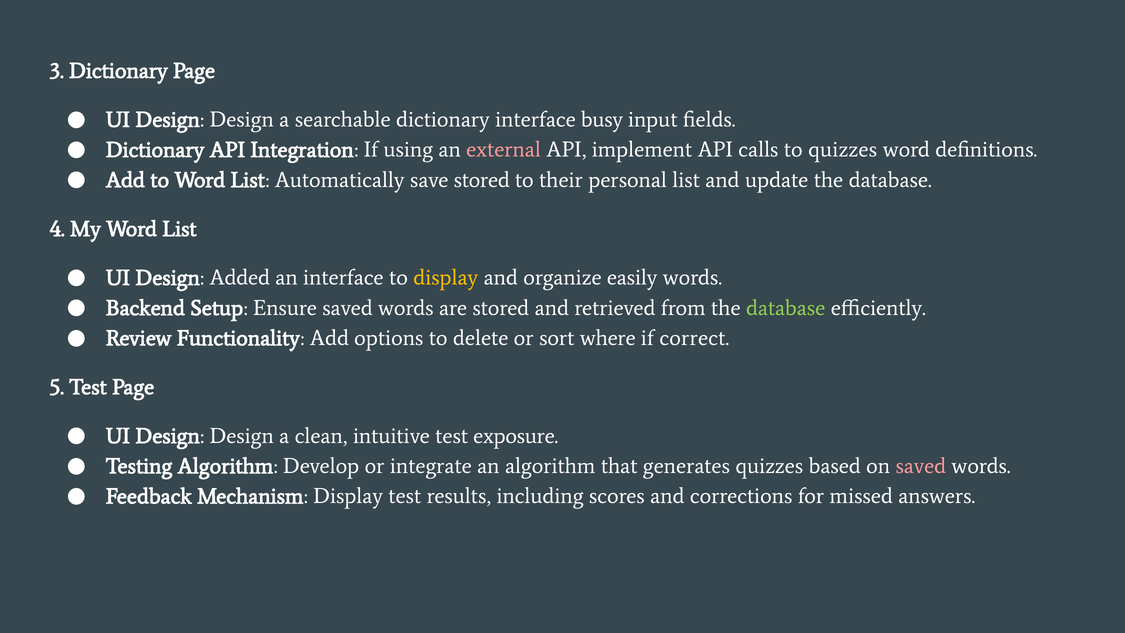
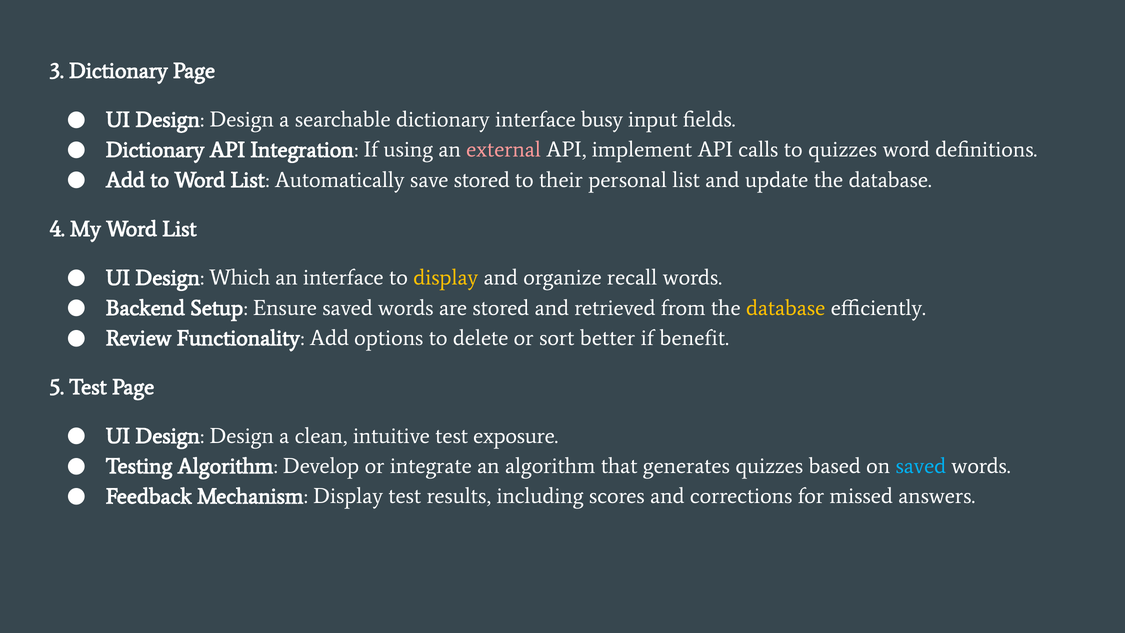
Added: Added -> Which (240, 278)
easily: easily -> recall (632, 278)
database colour: light green -> yellow (786, 308)
where: where -> better (608, 338)
correct: correct -> benefit (694, 338)
saved colour: pink -> light blue (921, 466)
